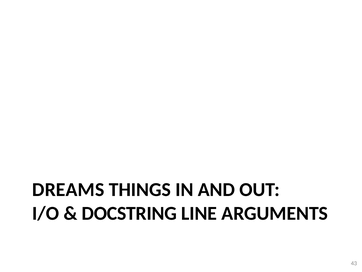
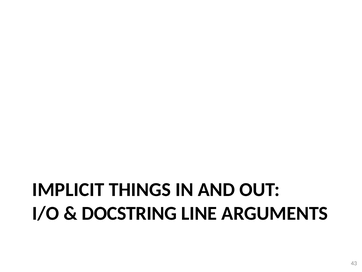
DREAMS: DREAMS -> IMPLICIT (68, 189)
